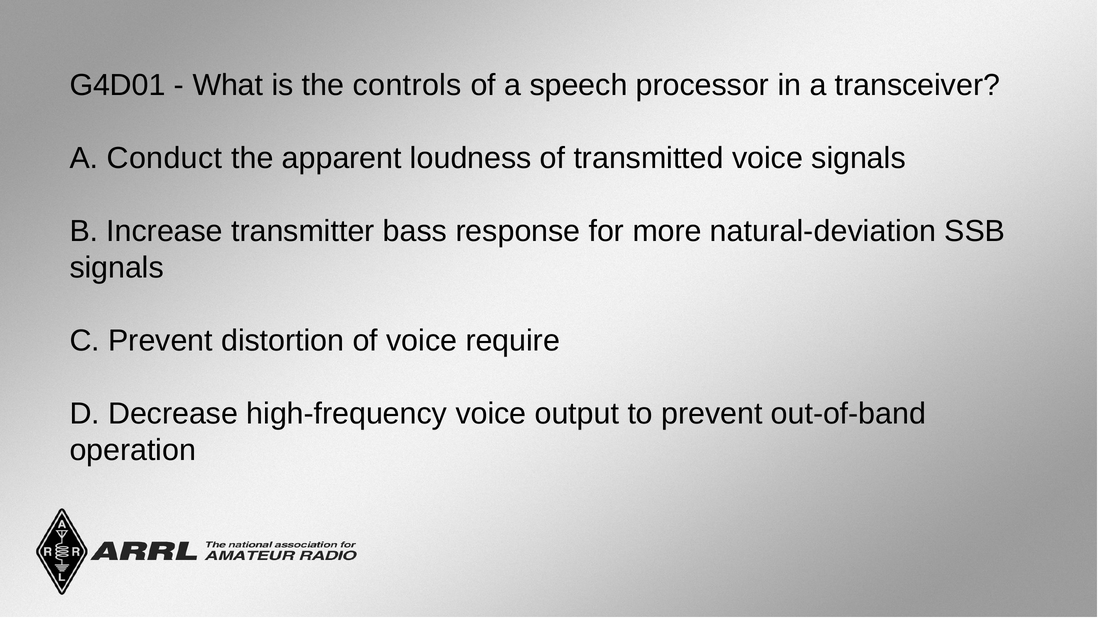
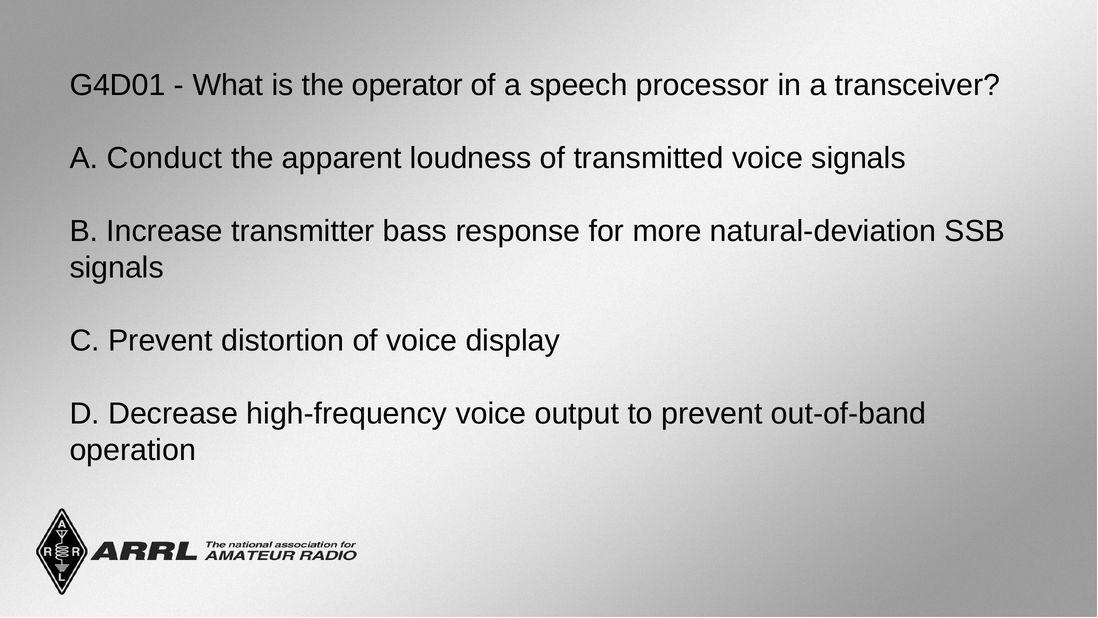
controls: controls -> operator (408, 85)
require: require -> display (513, 341)
